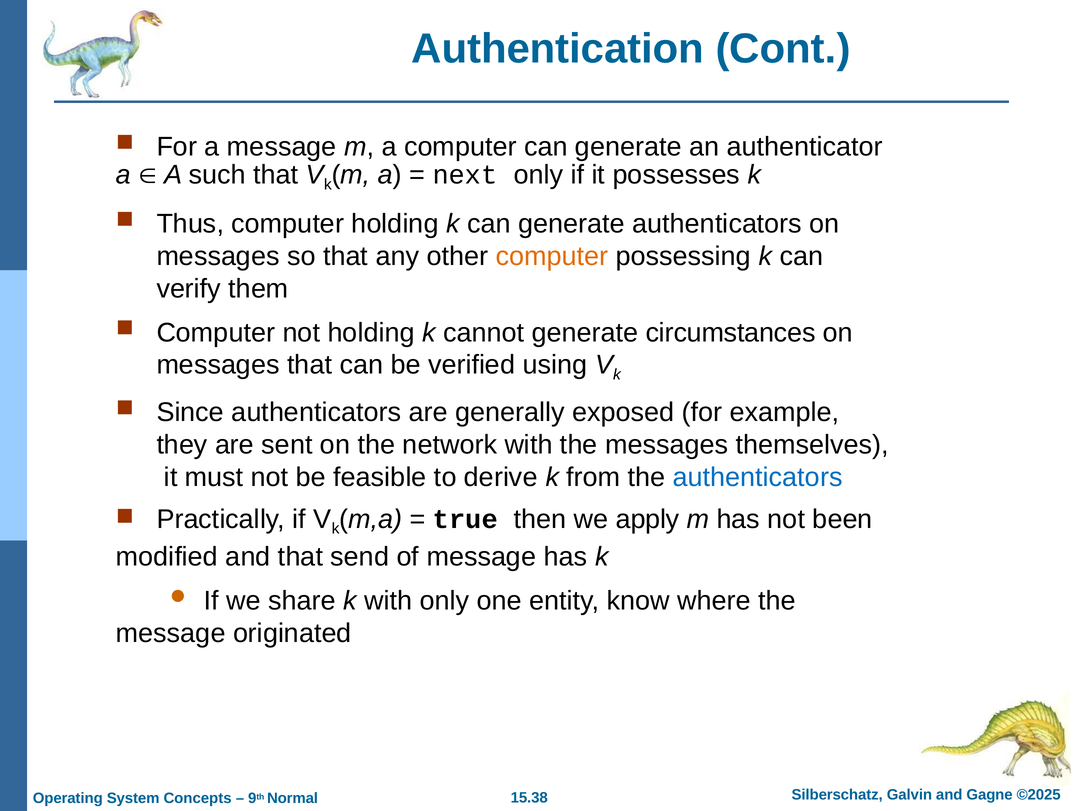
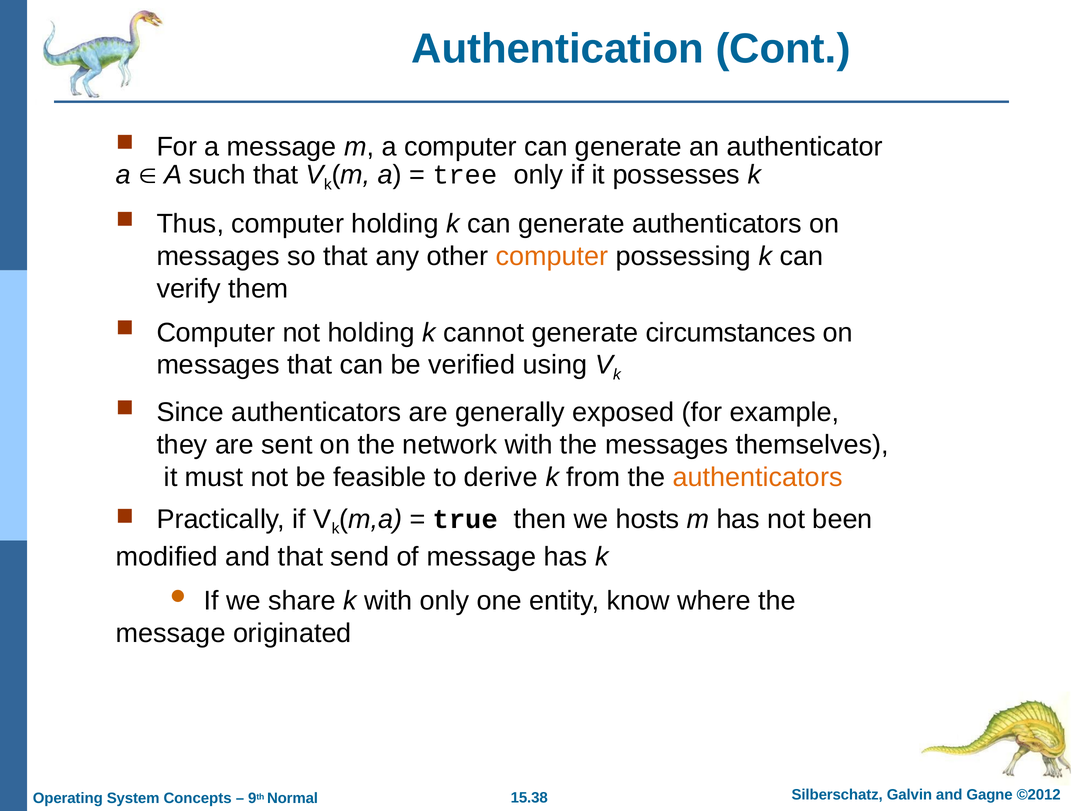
next: next -> tree (465, 175)
authenticators colour: blue -> orange (758, 477)
apply: apply -> hosts (648, 519)
©2025: ©2025 -> ©2012 (1039, 794)
